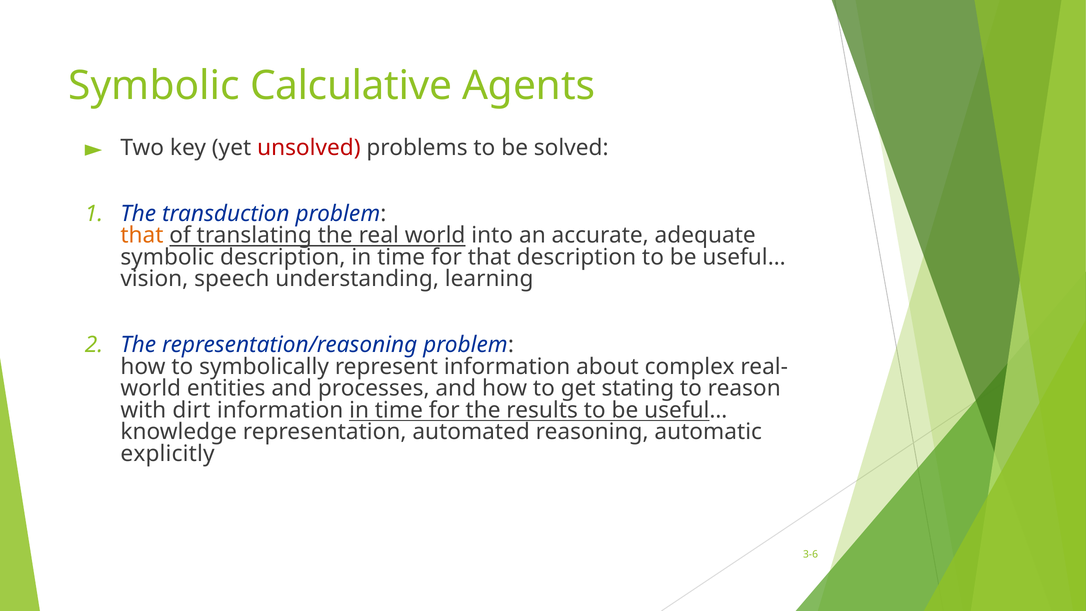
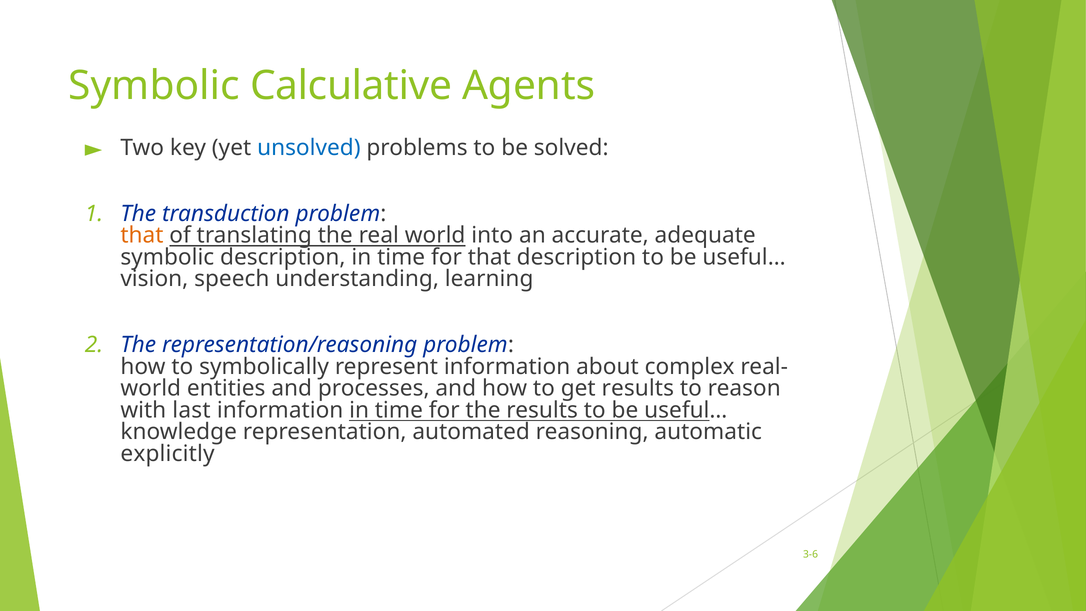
unsolved colour: red -> blue (309, 148)
get stating: stating -> results (638, 388)
dirt: dirt -> last (191, 410)
